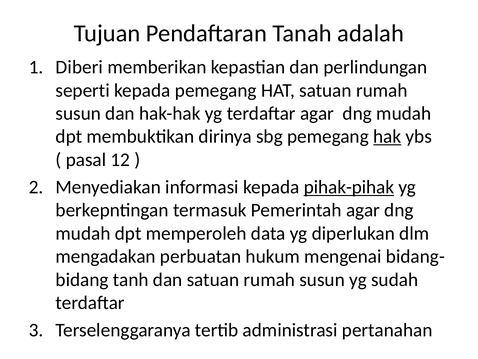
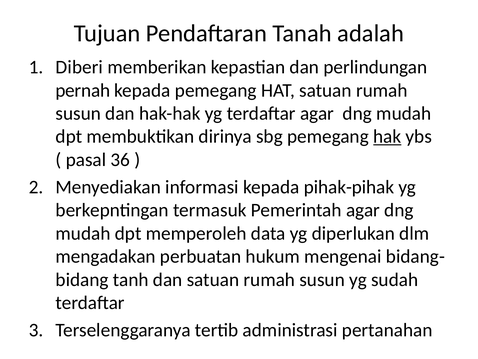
seperti: seperti -> pernah (83, 90)
12: 12 -> 36 (120, 160)
pihak-pihak underline: present -> none (349, 187)
